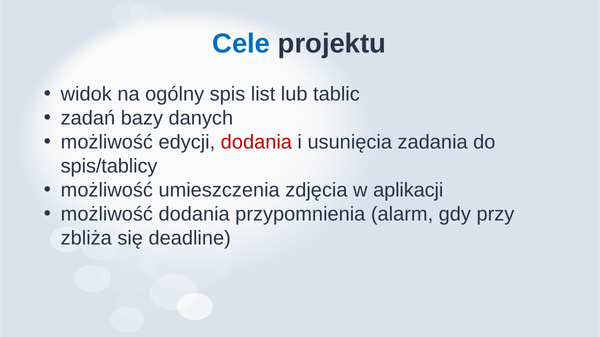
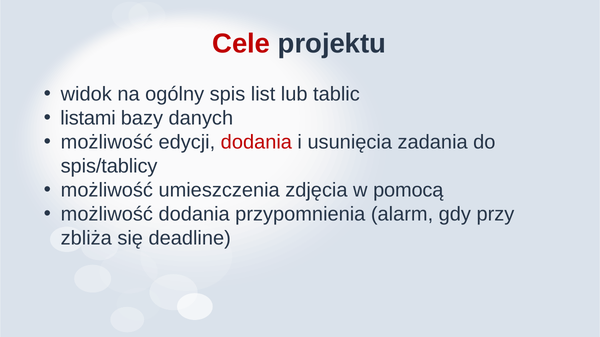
Cele colour: blue -> red (241, 44)
zadań: zadań -> listami (88, 118)
aplikacji: aplikacji -> pomocą (408, 190)
